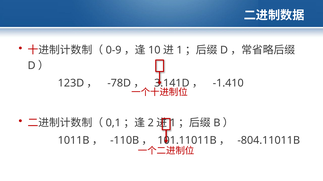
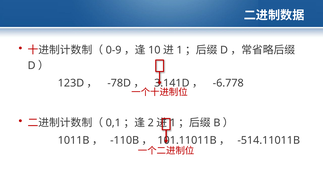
-1.410: -1.410 -> -6.778 (228, 84)
-804.11011B: -804.11011B -> -514.11011B (269, 141)
